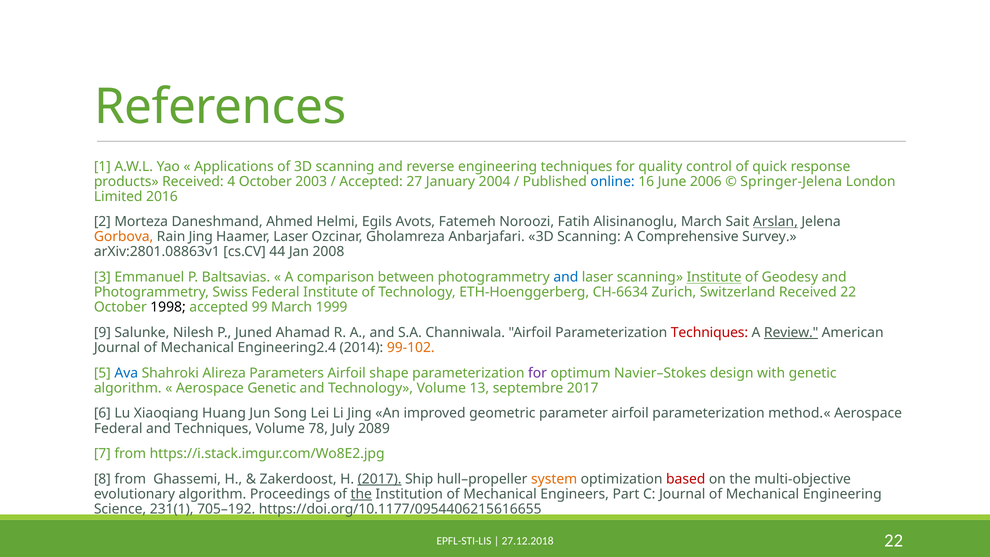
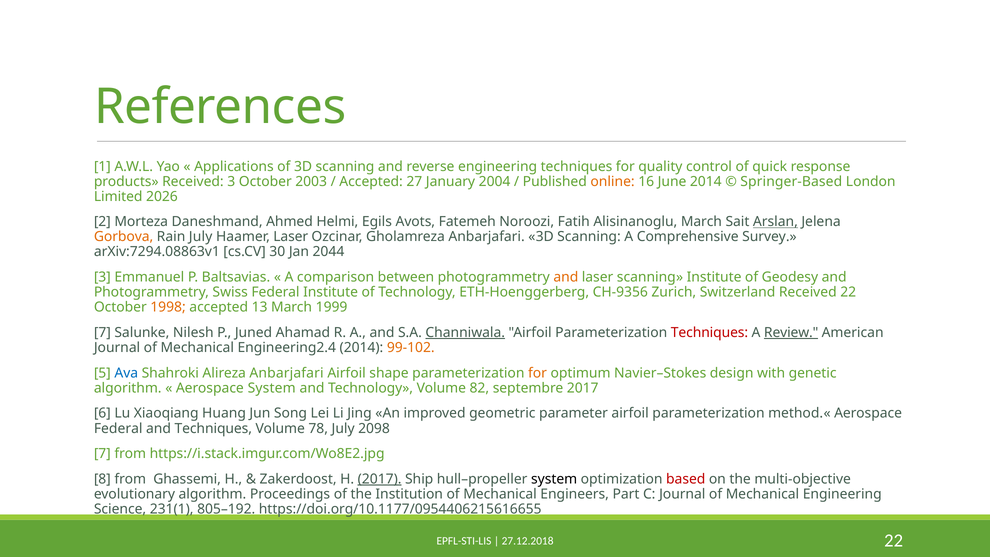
Received 4: 4 -> 3 (231, 181)
online colour: blue -> orange (613, 181)
June 2006: 2006 -> 2014 (706, 181)
Springer-Jelena: Springer-Jelena -> Springer-Based (791, 181)
2016: 2016 -> 2026 (162, 196)
Rain Jing: Jing -> July (201, 237)
arXiv:2801.08863v1: arXiv:2801.08863v1 -> arXiv:7294.08863v1 (157, 252)
44: 44 -> 30 (277, 252)
2008: 2008 -> 2044 (328, 252)
and colour: blue -> orange (566, 277)
Institute underline: present -> none (714, 277)
CH-6634: CH-6634 -> CH-9356 (620, 292)
1998 colour: black -> orange (168, 307)
99: 99 -> 13 (260, 307)
9: 9 -> 7 (102, 333)
Channiwala underline: none -> present (465, 333)
Alireza Parameters: Parameters -> Anbarjafari (287, 373)
for colour: purple -> orange (537, 373)
Aerospace Genetic: Genetic -> System (272, 388)
13: 13 -> 82 (479, 388)
2089: 2089 -> 2098 (374, 428)
system colour: orange -> black (554, 479)
the underline: present -> none (361, 494)
705–192: 705–192 -> 805–192 (226, 509)
